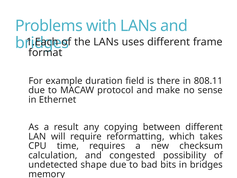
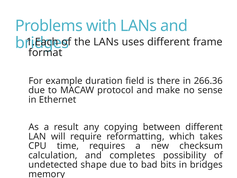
808.11: 808.11 -> 266.36 (208, 81)
congested: congested -> completes (132, 155)
